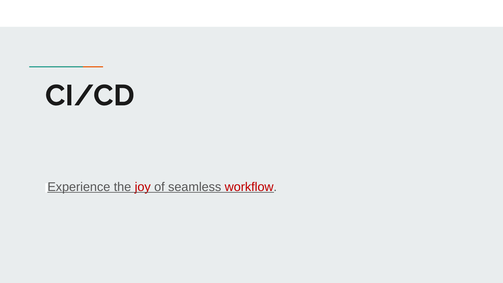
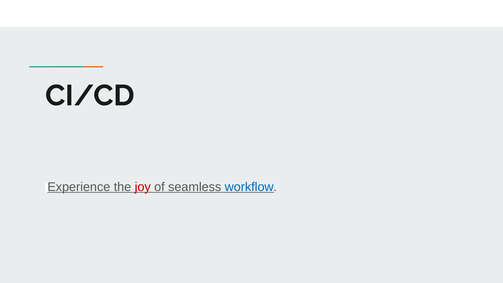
workflow colour: red -> blue (249, 187)
